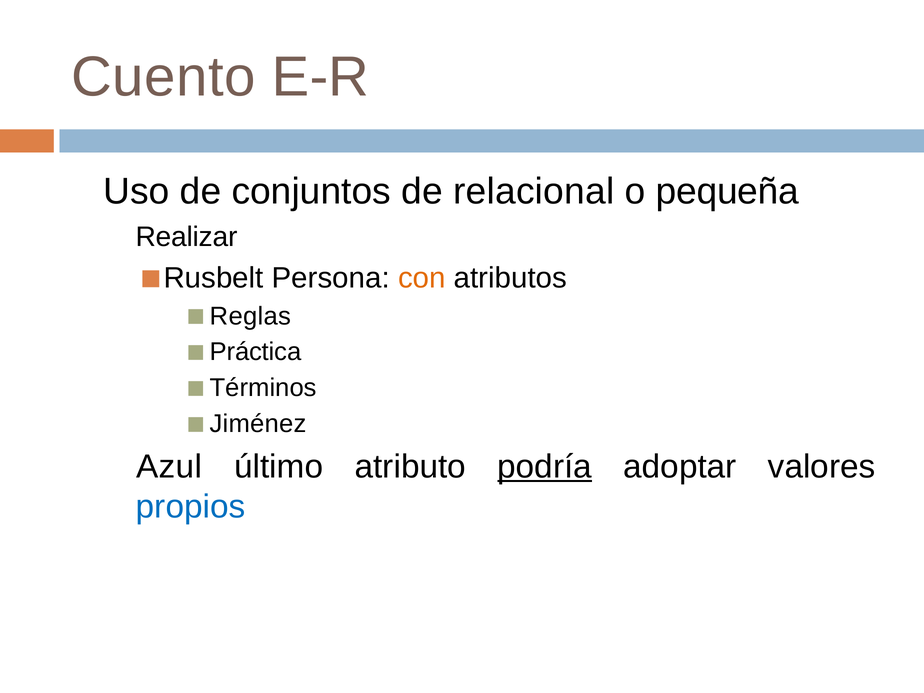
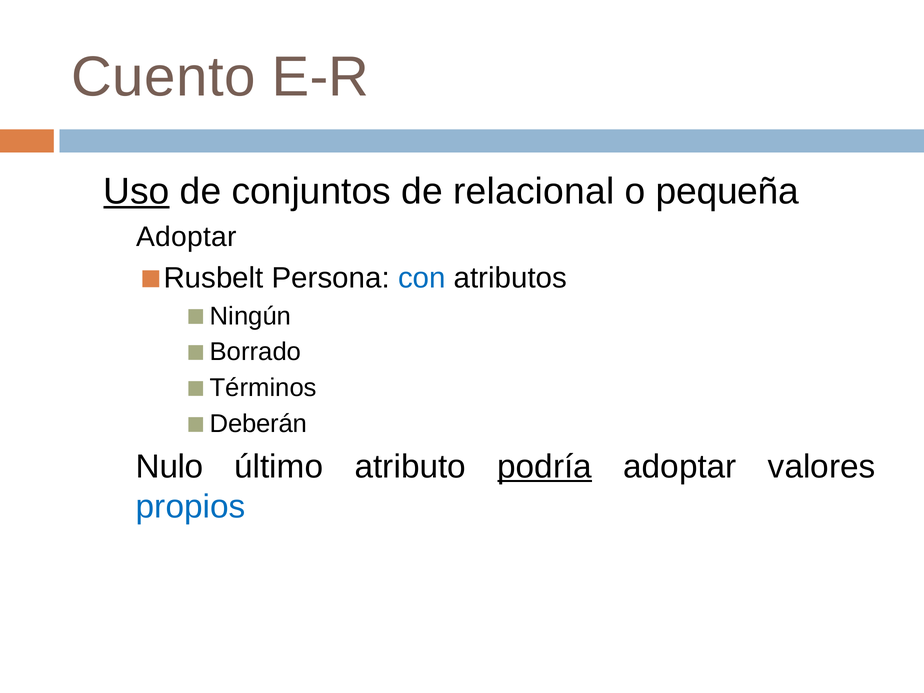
Uso underline: none -> present (137, 191)
Realizar: Realizar -> Adoptar (187, 237)
con colour: orange -> blue (422, 278)
Reglas: Reglas -> Ningún (250, 316)
Práctica: Práctica -> Borrado (255, 352)
Jiménez: Jiménez -> Deberán (258, 424)
Azul: Azul -> Nulo (170, 467)
